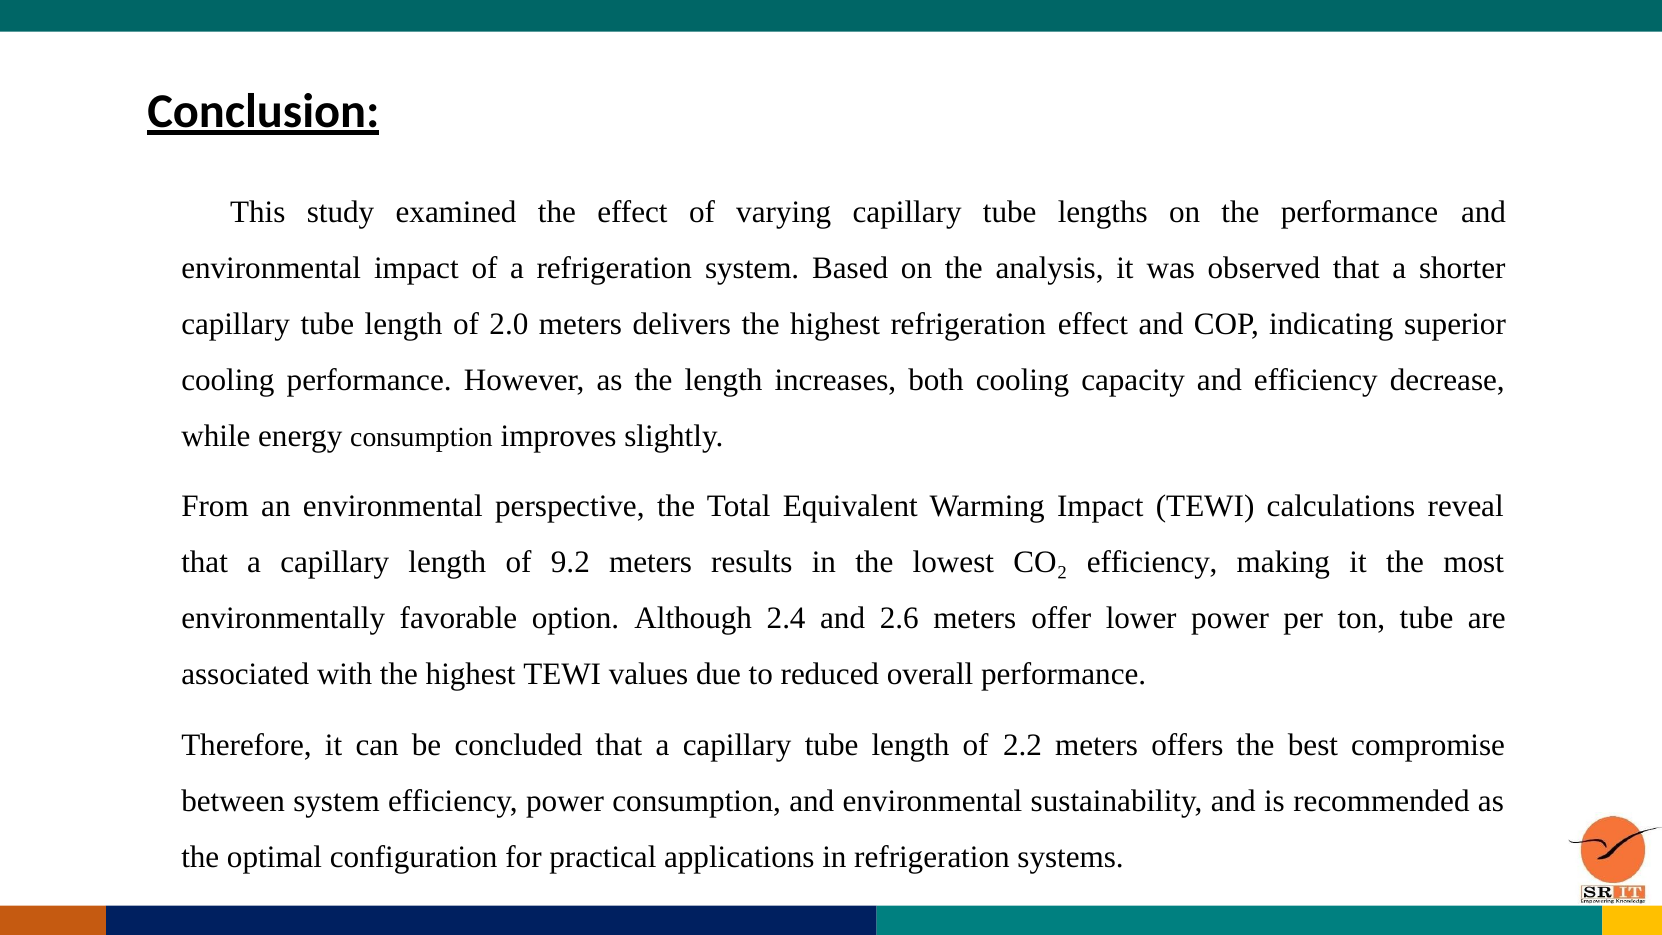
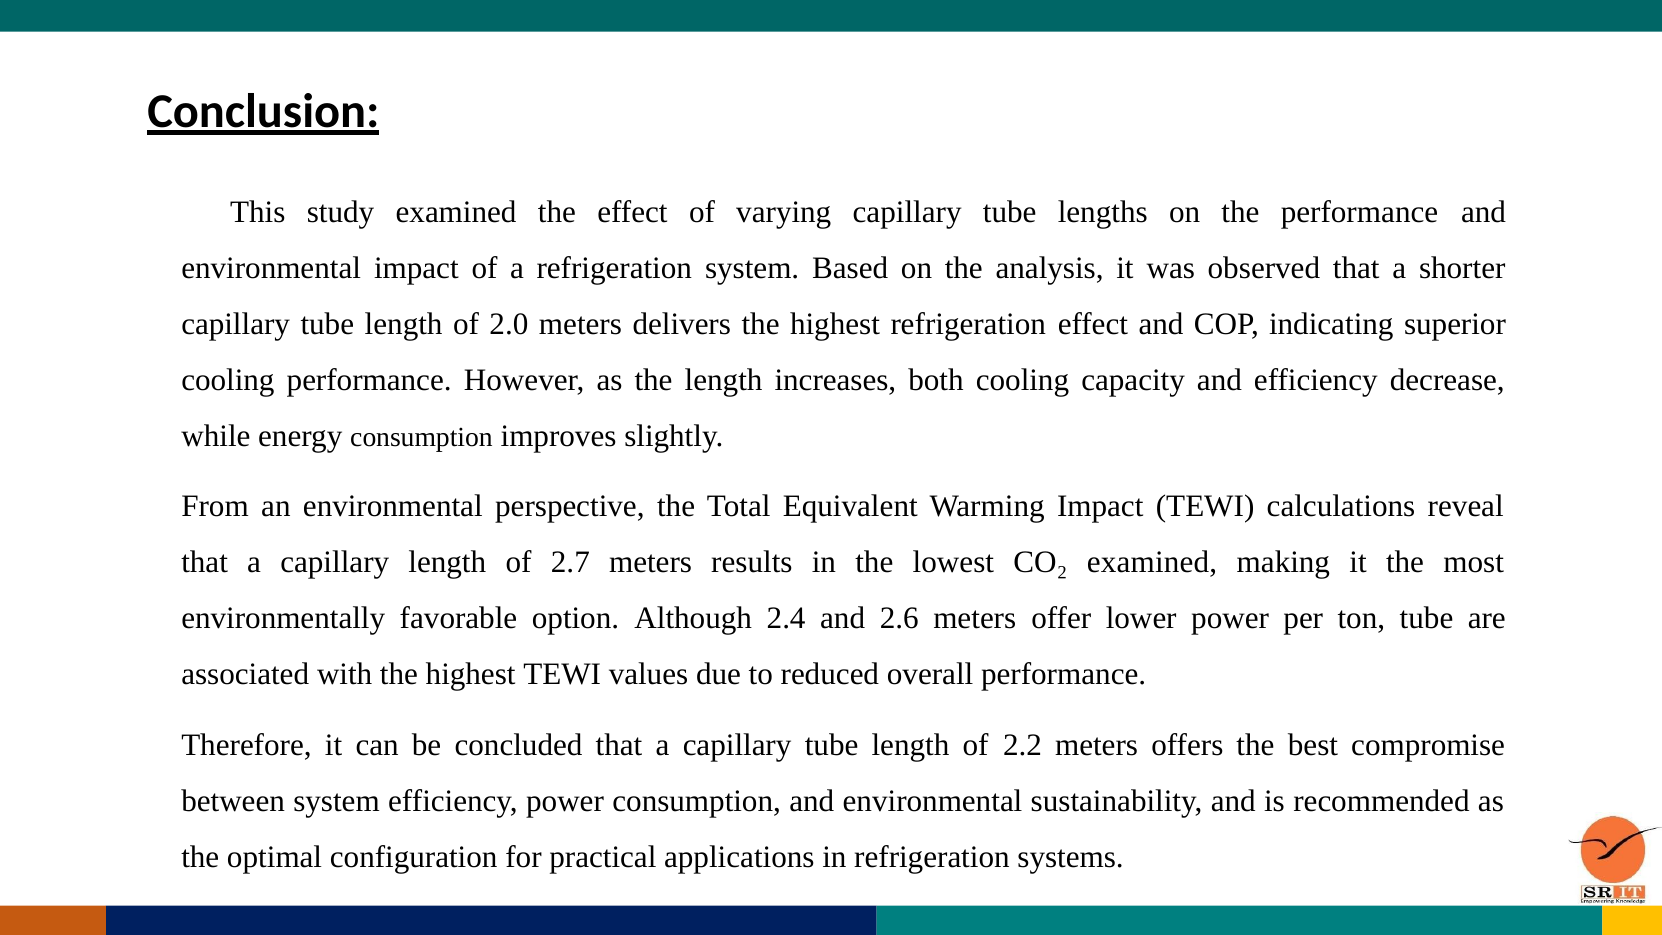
9.2: 9.2 -> 2.7 (570, 562)
CO₂ efficiency: efficiency -> examined (1152, 562)
